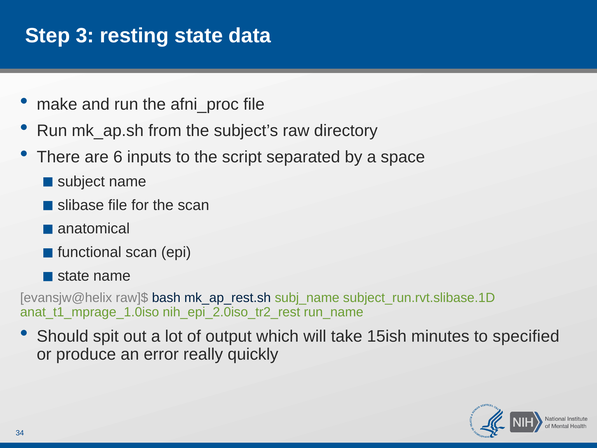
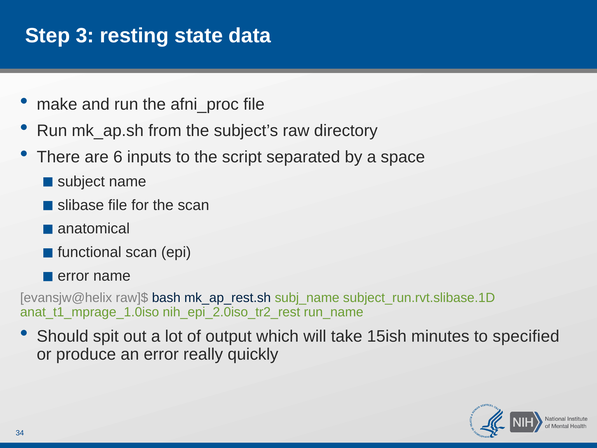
state: state -> error (73, 276)
